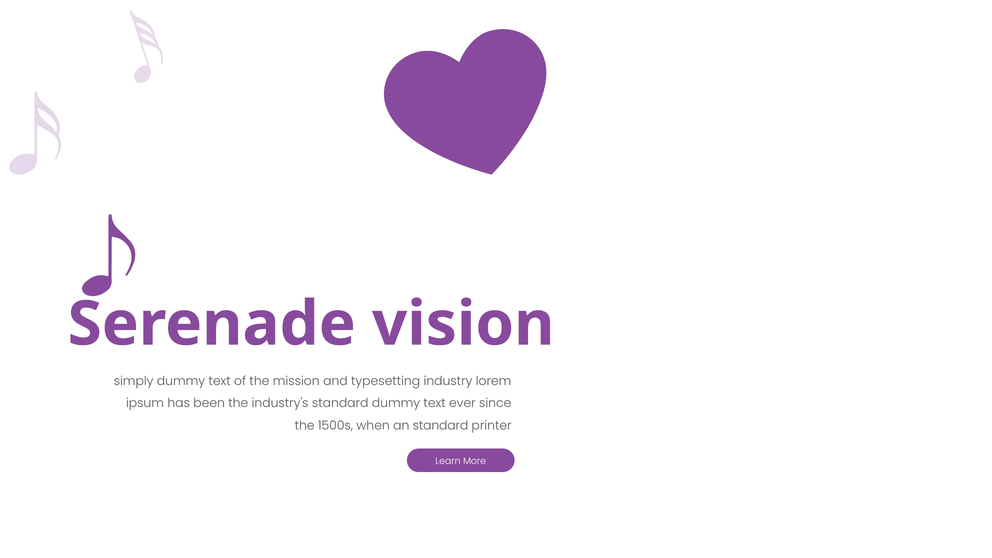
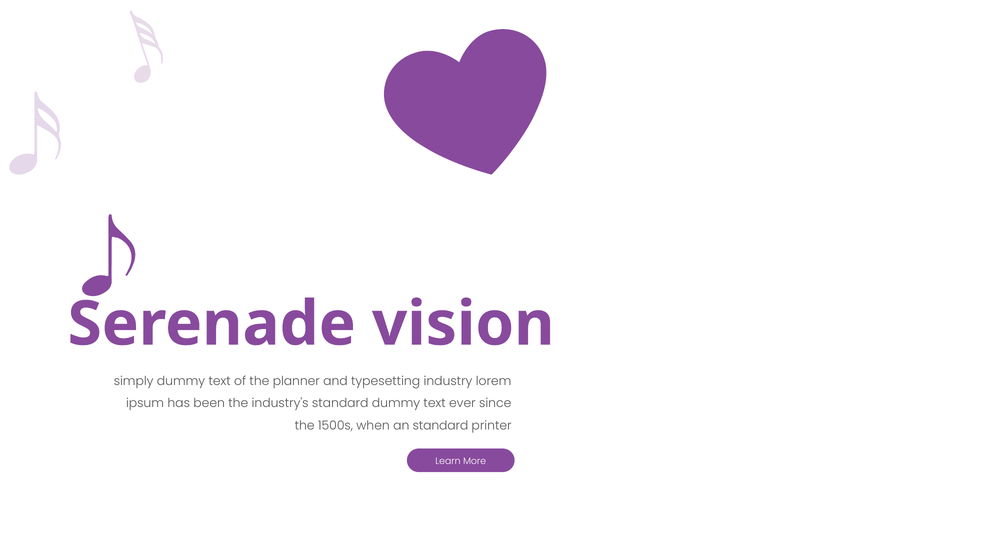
mission: mission -> planner (296, 381)
